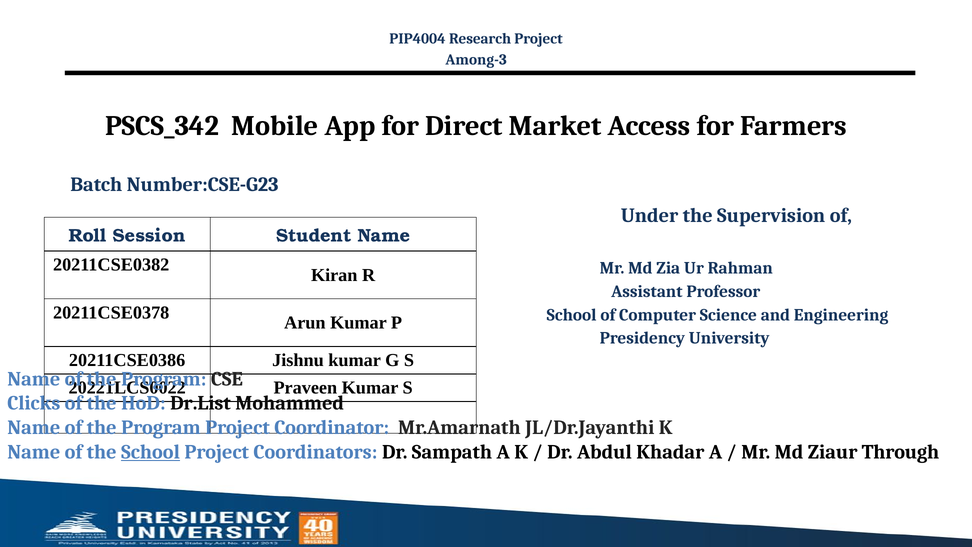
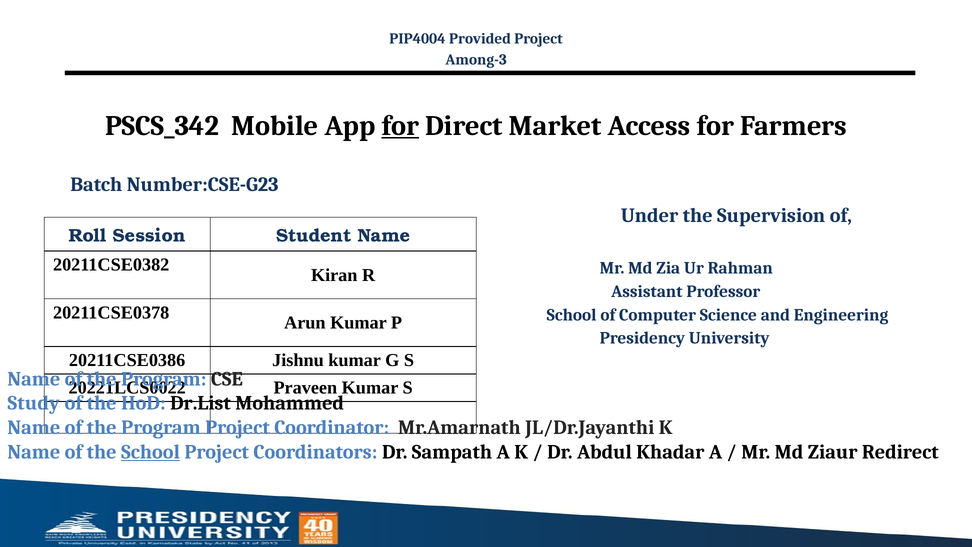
Research: Research -> Provided (480, 39)
for underline: none -> present (400, 126)
Clicks: Clicks -> Study (34, 403)
Through: Through -> Redirect (900, 452)
